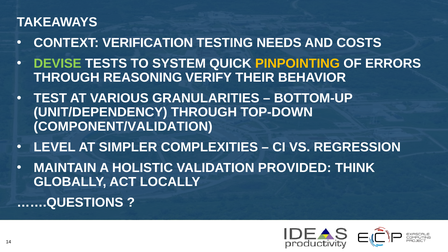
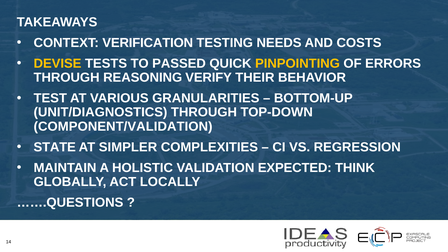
DEVISE colour: light green -> yellow (58, 63)
SYSTEM: SYSTEM -> PASSED (179, 63)
UNIT/DEPENDENCY: UNIT/DEPENDENCY -> UNIT/DIAGNOSTICS (100, 112)
LEVEL: LEVEL -> STATE (55, 147)
PROVIDED: PROVIDED -> EXPECTED (295, 168)
